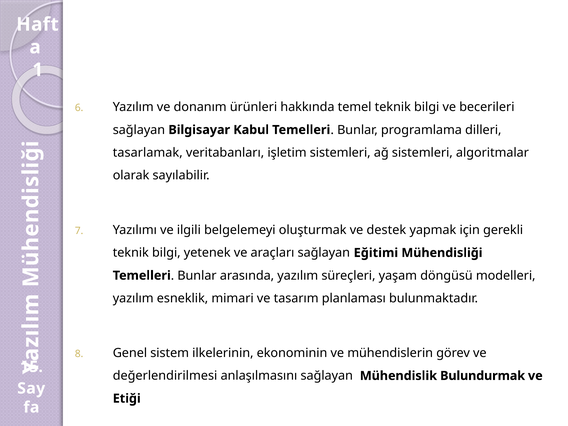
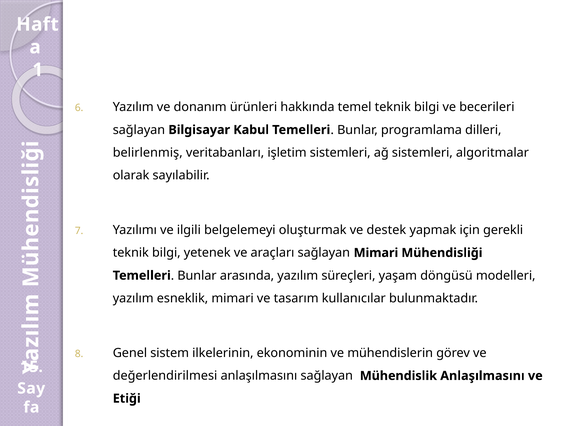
tasarlamak: tasarlamak -> belirlenmiş (148, 153)
sağlayan Eğitimi: Eğitimi -> Mimari (376, 253)
planlaması: planlaması -> kullanıcılar (354, 298)
Mühendislik Bulundurmak: Bulundurmak -> Anlaşılmasını (482, 376)
